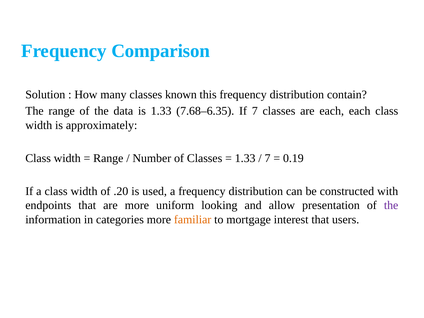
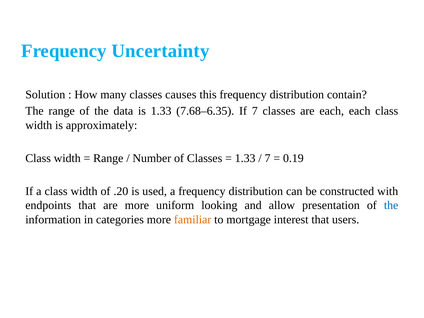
Comparison: Comparison -> Uncertainty (160, 51)
known: known -> causes (181, 94)
the colour: purple -> blue (391, 205)
